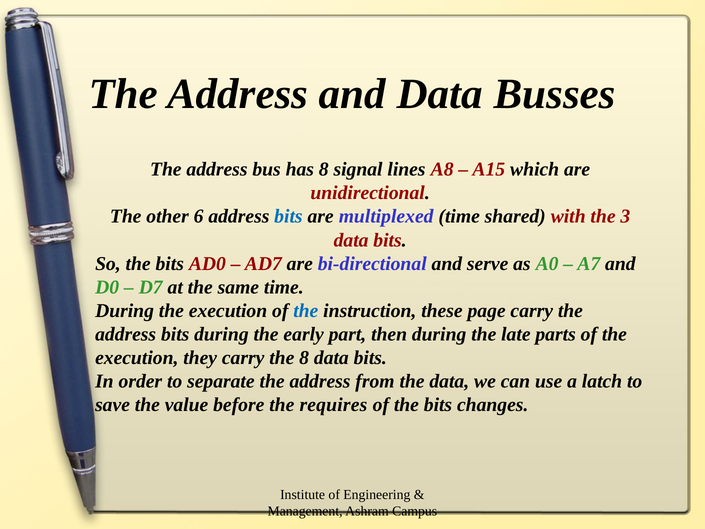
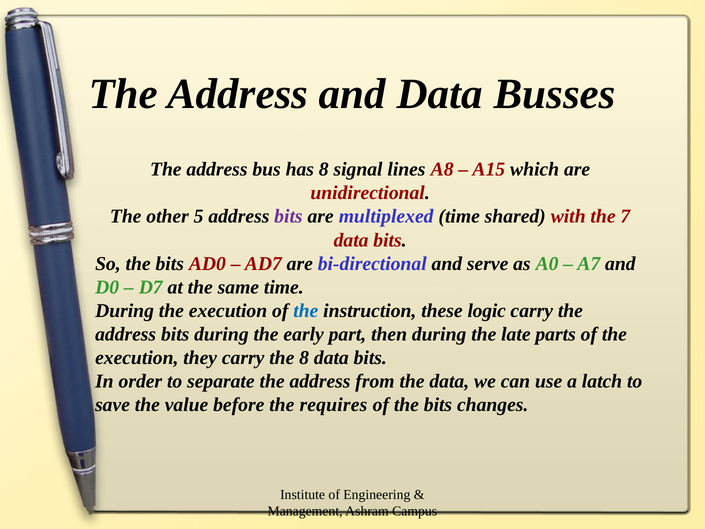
6: 6 -> 5 (199, 216)
bits colour: blue -> purple (288, 216)
3: 3 -> 7 (625, 216)
page: page -> logic (487, 310)
